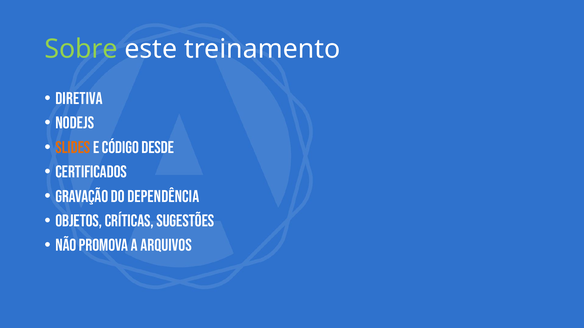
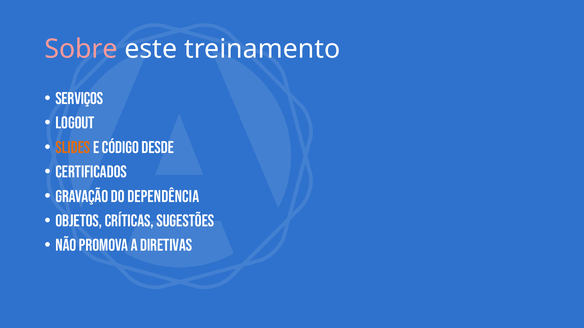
Sobre colour: light green -> pink (81, 49)
Diretiva: Diretiva -> Serviços (79, 99)
Nodejs: Nodejs -> Logout (75, 123)
arquivos: arquivos -> diretivas (166, 246)
